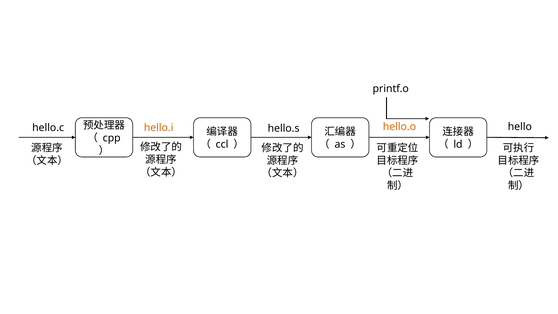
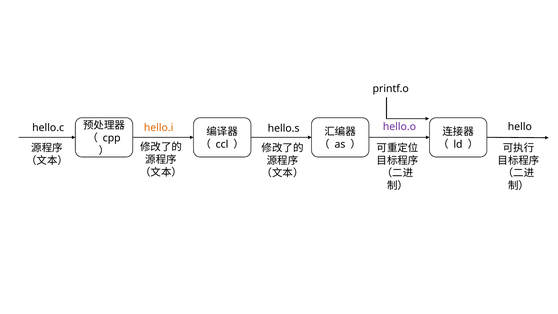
hello.o colour: orange -> purple (399, 127)
